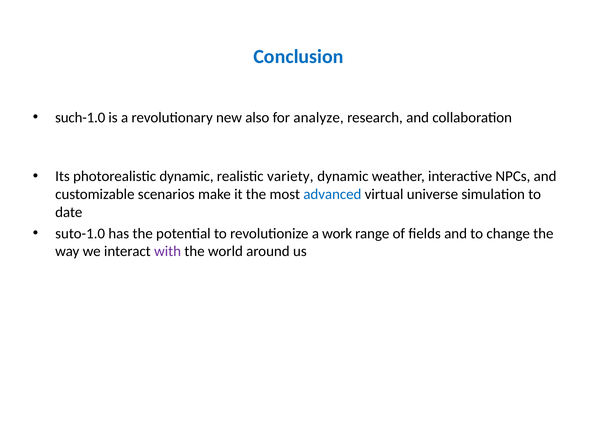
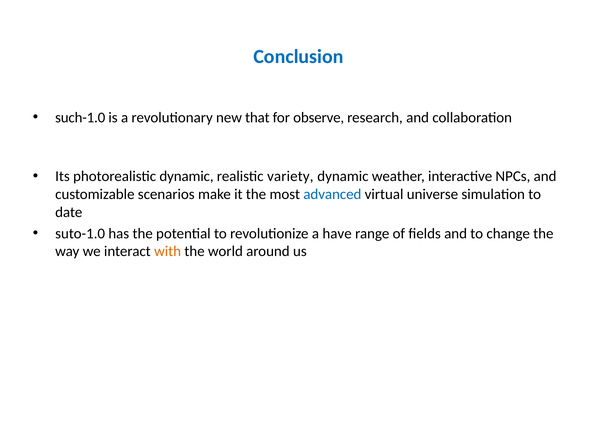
also: also -> that (257, 117)
analyze: analyze -> observe (319, 117)
work: work -> have (337, 233)
with colour: purple -> orange (168, 251)
